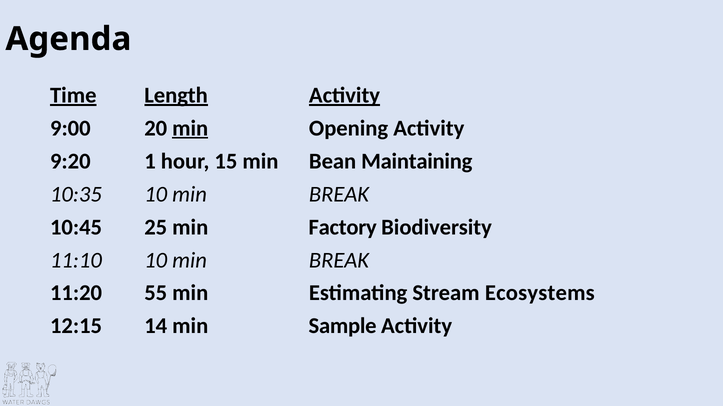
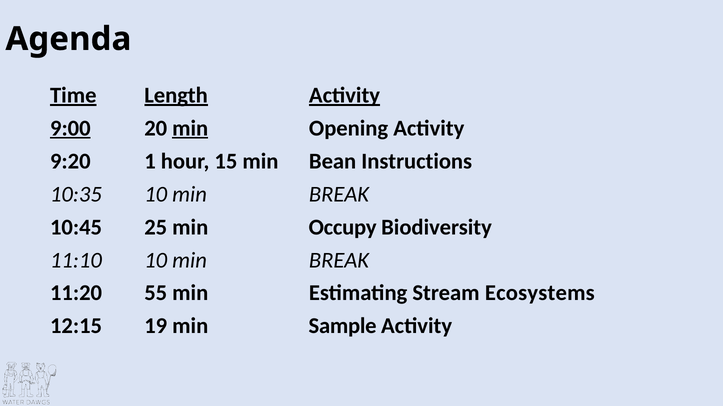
9:00 underline: none -> present (70, 128)
Maintaining: Maintaining -> Instructions (417, 161)
Factory: Factory -> Occupy (343, 227)
14: 14 -> 19 (156, 327)
